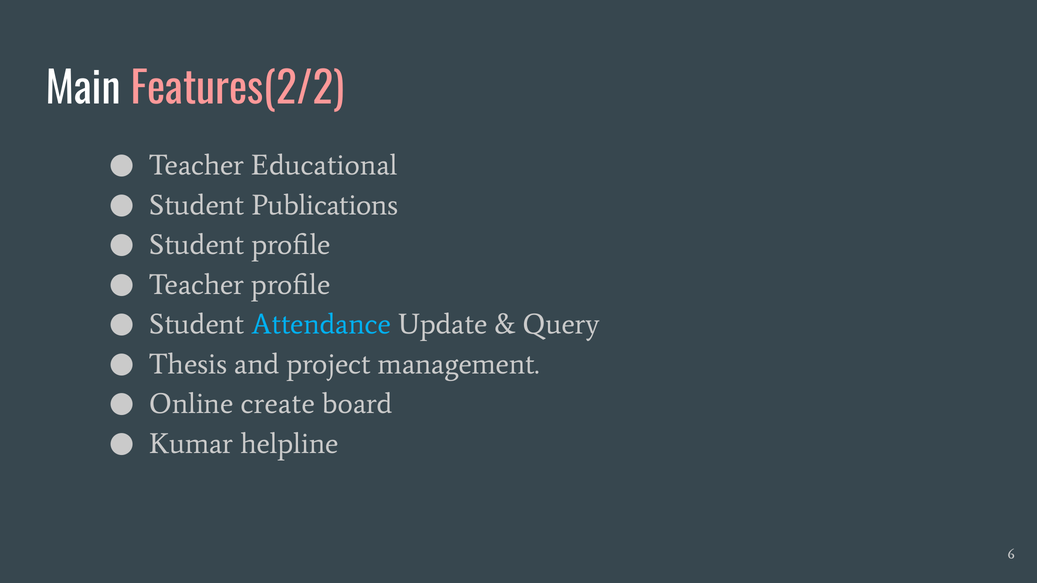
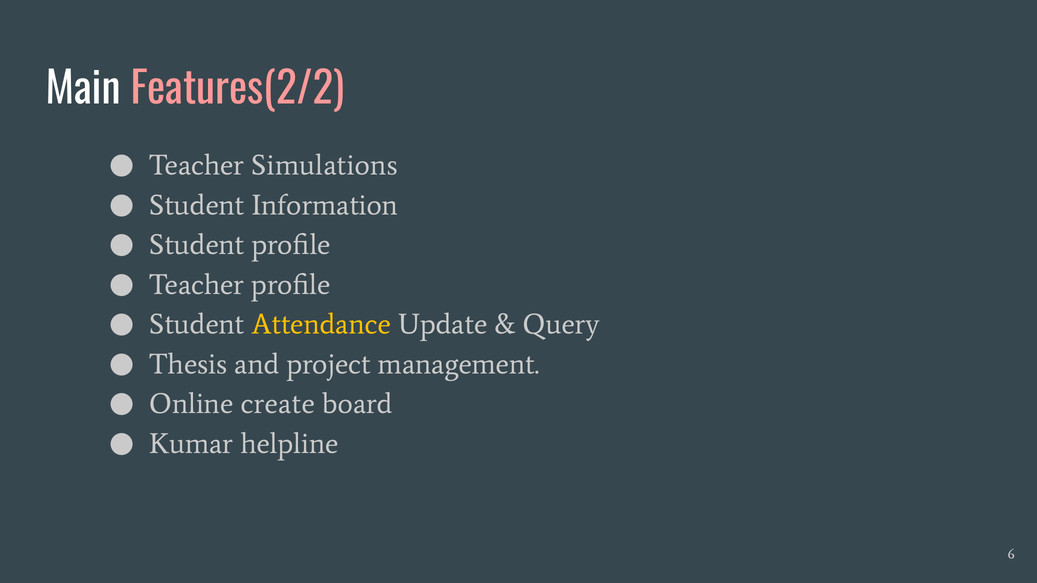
Educational: Educational -> Simulations (325, 166)
Publications: Publications -> Information (325, 205)
Attendance colour: light blue -> yellow (321, 325)
